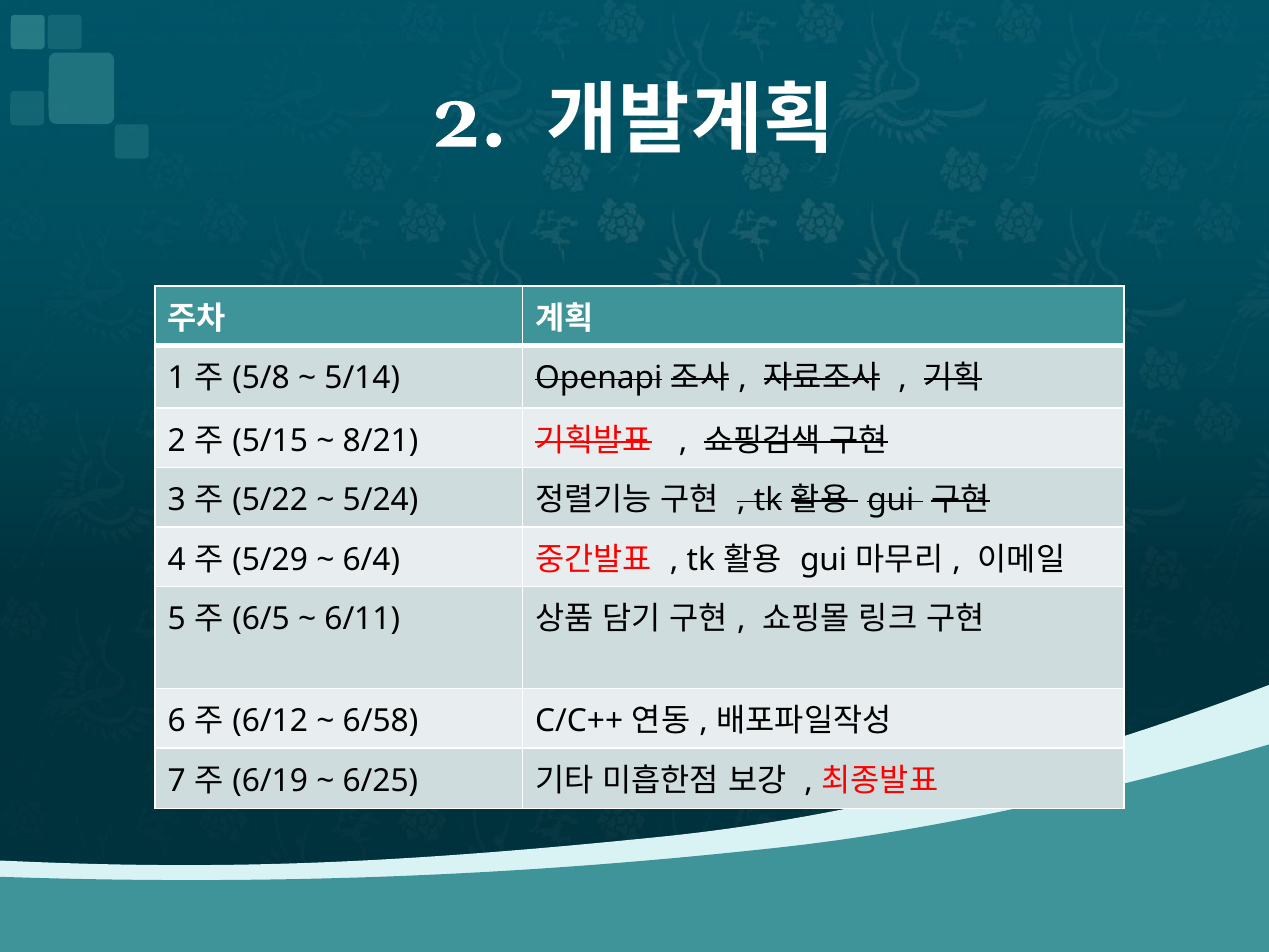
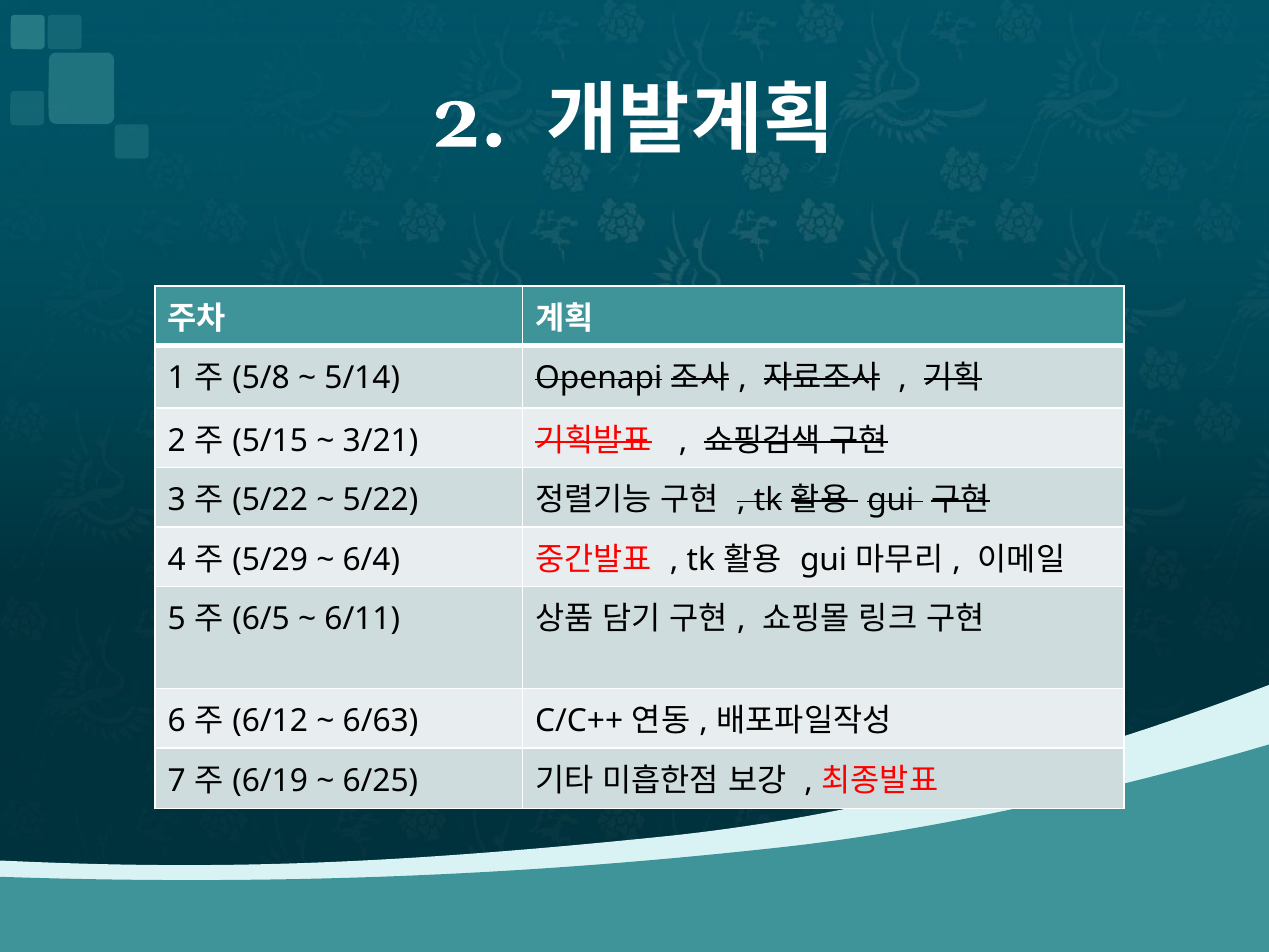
8/21: 8/21 -> 3/21 (380, 441)
5/24: 5/24 -> 5/22 (380, 500)
6/58: 6/58 -> 6/63 (380, 721)
